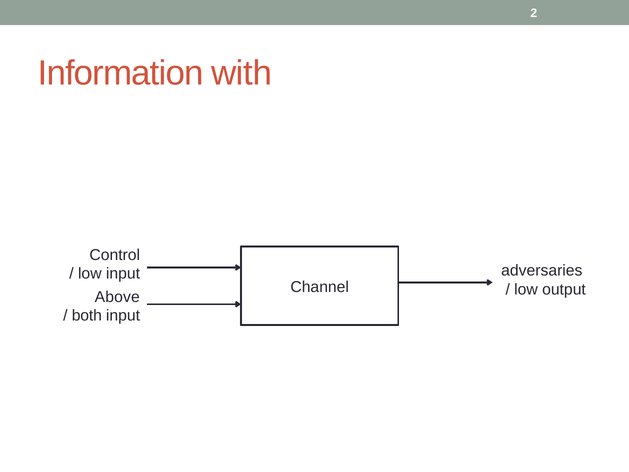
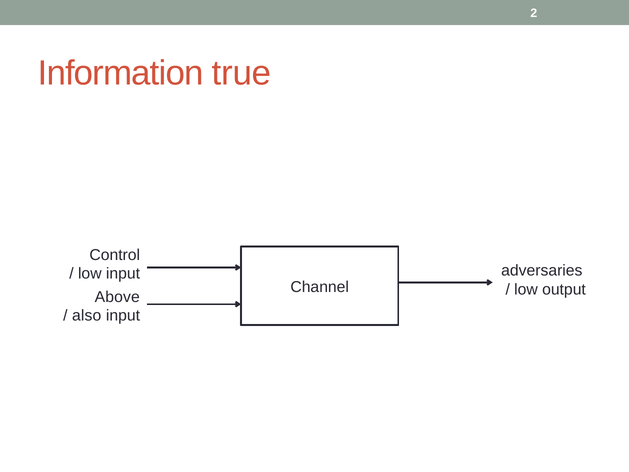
with: with -> true (241, 73)
both: both -> also (87, 316)
